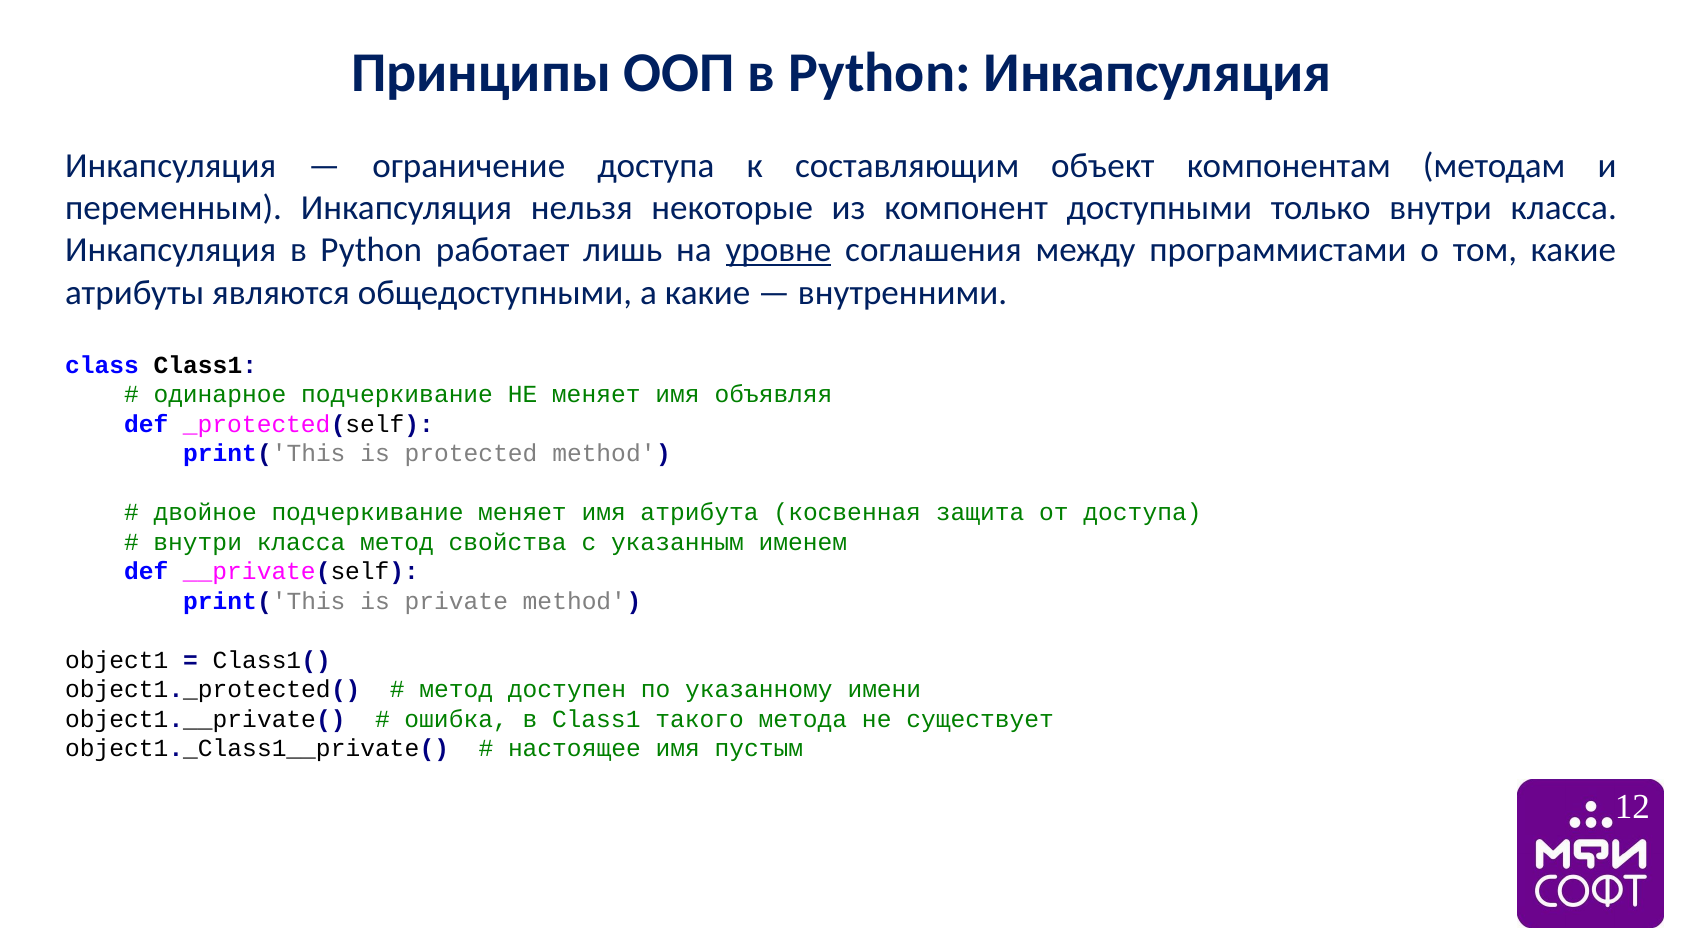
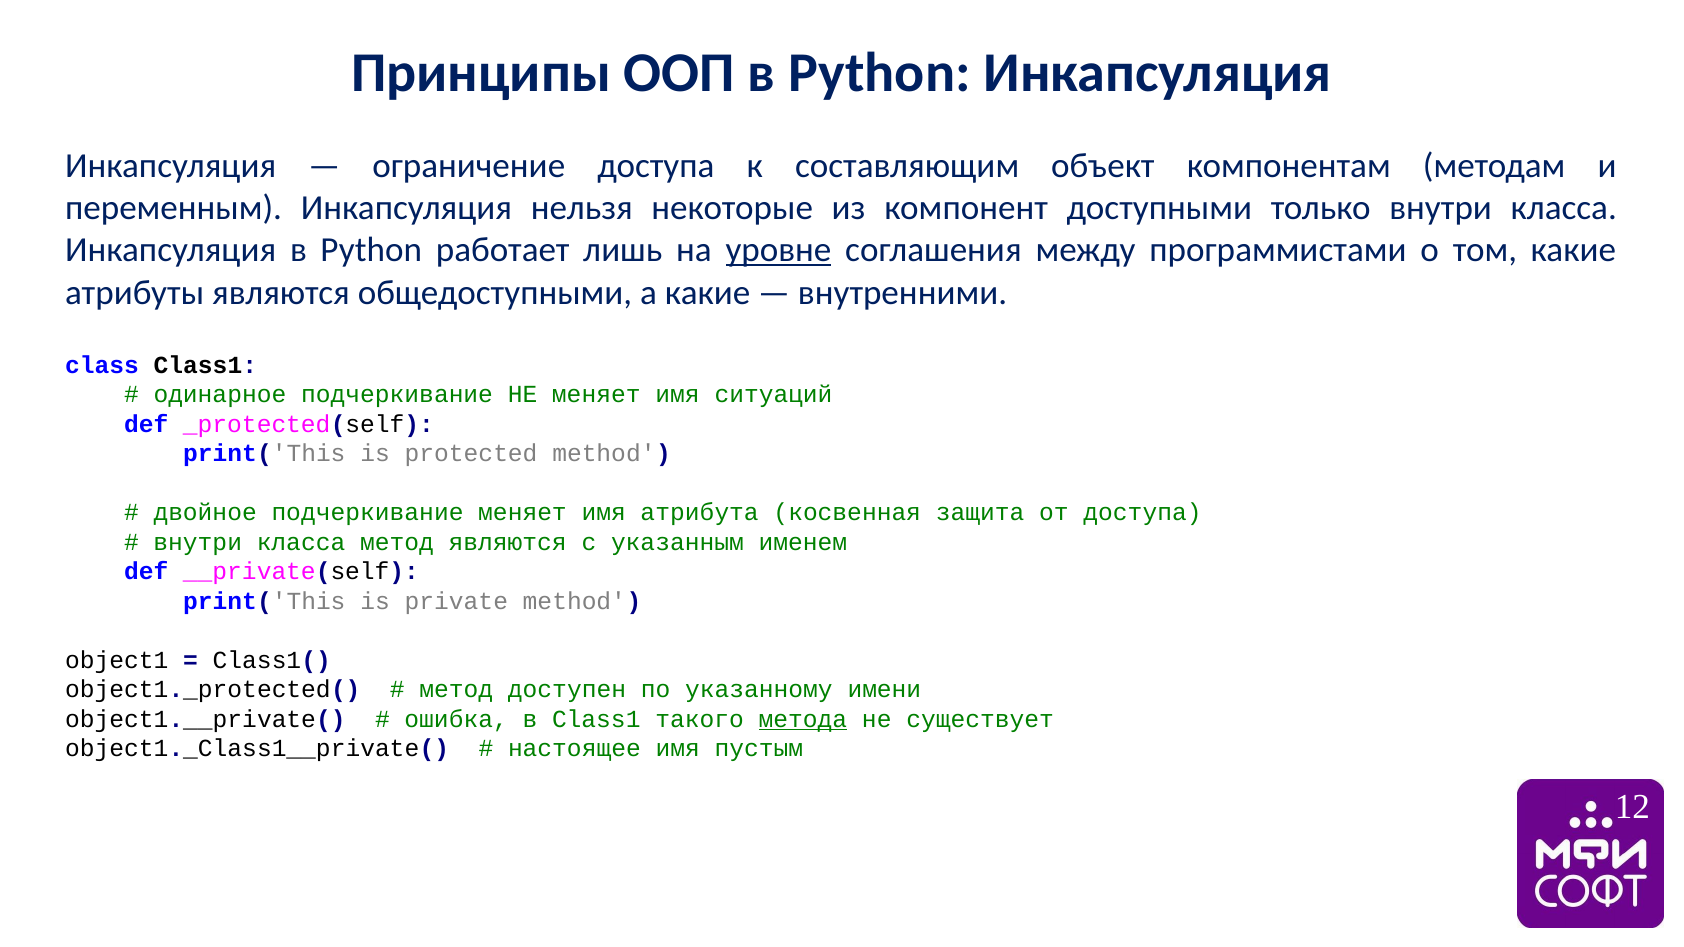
объявляя: объявляя -> ситуаций (773, 395)
метод свойства: свойства -> являются (508, 542)
метода underline: none -> present (803, 719)
